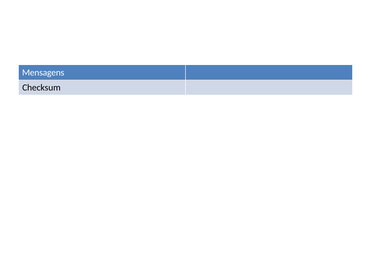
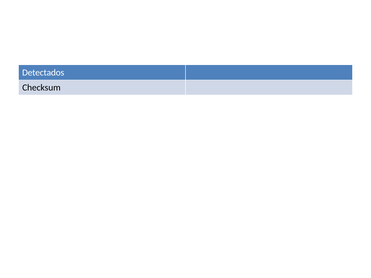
Mensagens: Mensagens -> Detectados (43, 73)
